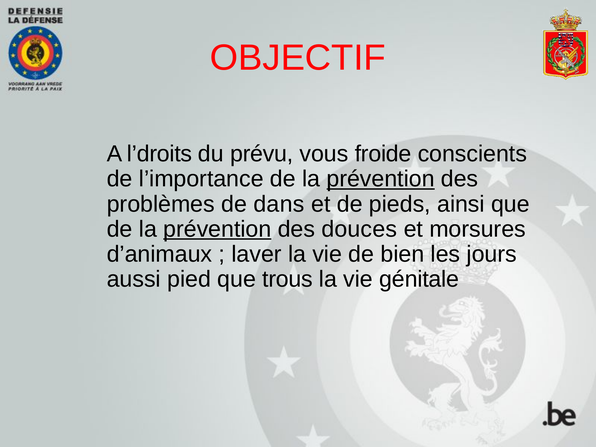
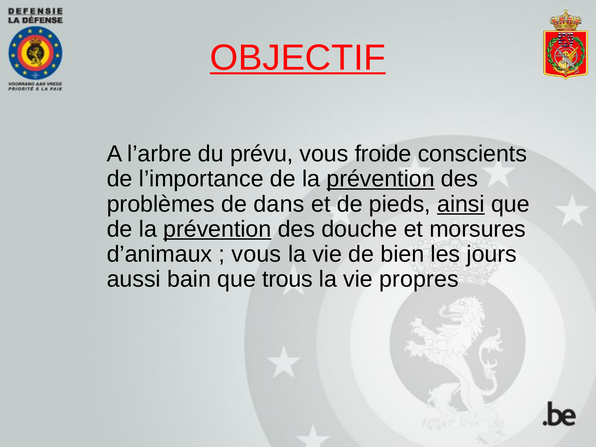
OBJECTIF underline: none -> present (298, 58)
l’droits: l’droits -> l’arbre (159, 154)
ainsi underline: none -> present (461, 204)
douces: douces -> douche (359, 229)
laver: laver -> vous (256, 254)
pied: pied -> bain (189, 279)
génitale: génitale -> propres (419, 279)
